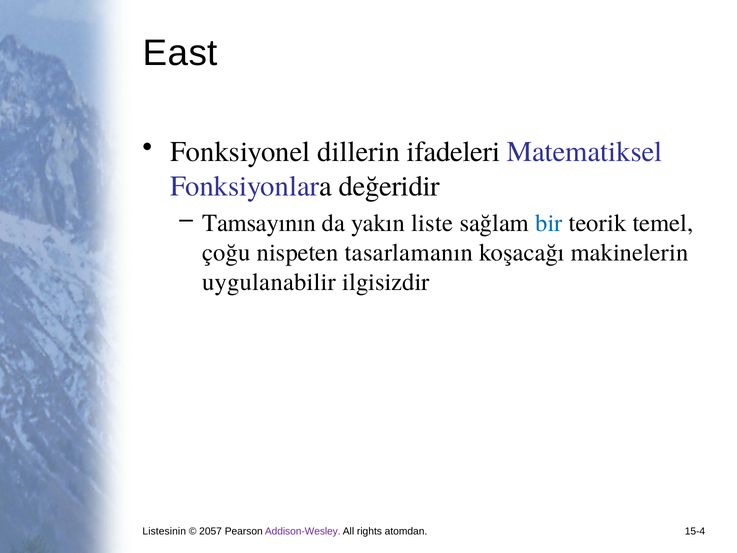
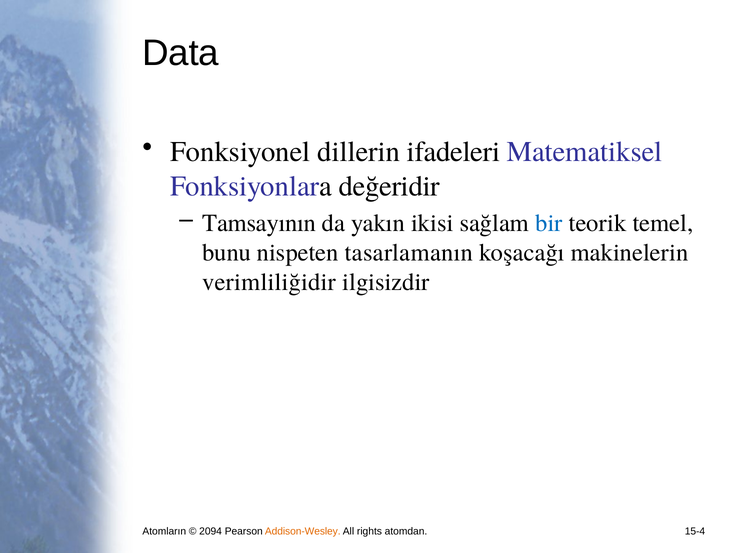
East: East -> Data (180, 53)
liste: liste -> ikisi (432, 223)
çoğu: çoğu -> bunu (227, 252)
uygulanabilir: uygulanabilir -> verimliliğidir (269, 282)
Listesinin: Listesinin -> Atomların (164, 531)
2057: 2057 -> 2094 (211, 531)
Addison-Wesley colour: purple -> orange (303, 531)
